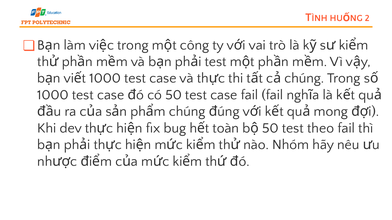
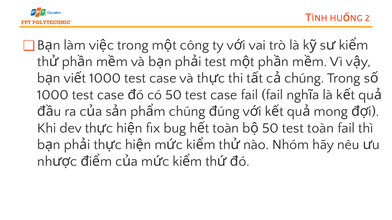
test theo: theo -> toàn (321, 128)
